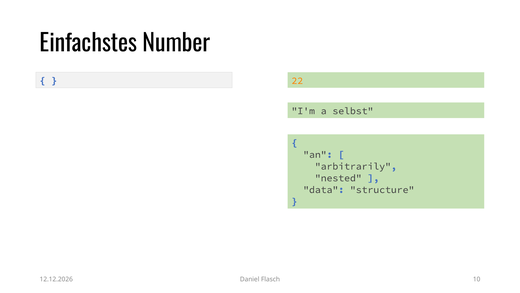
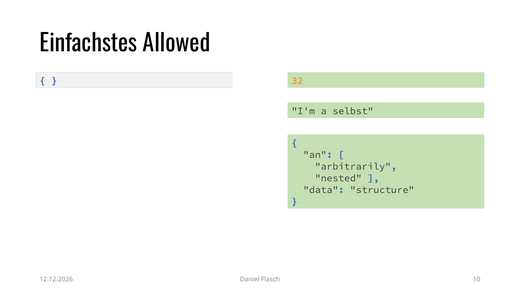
Number: Number -> Allowed (176, 44)
22: 22 -> 32 (297, 81)
